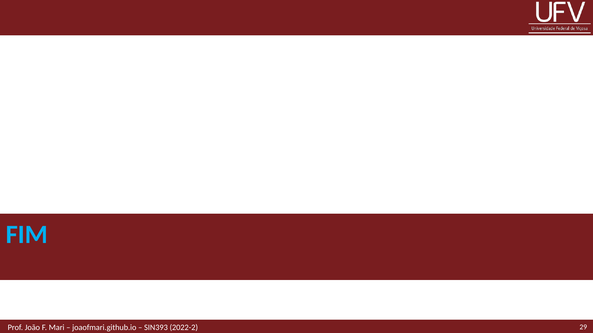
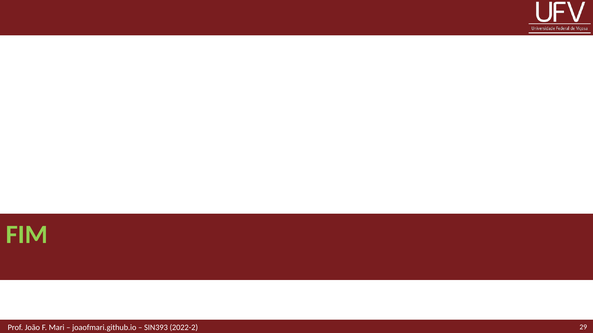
FIM colour: light blue -> light green (27, 235)
